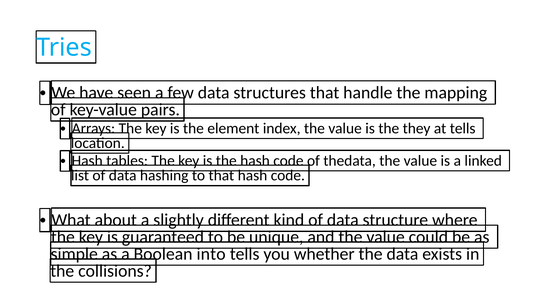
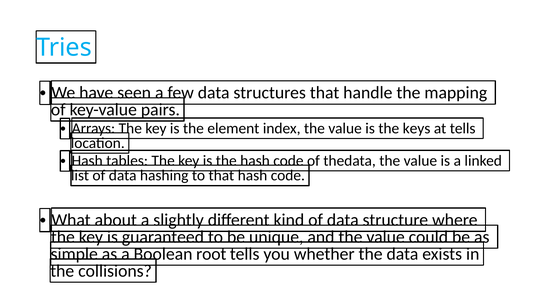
they: they -> keys (417, 128)
into: into -> root (211, 254)
